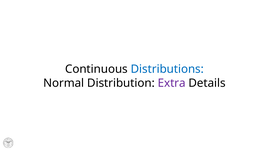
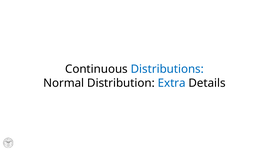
Extra colour: purple -> blue (172, 83)
